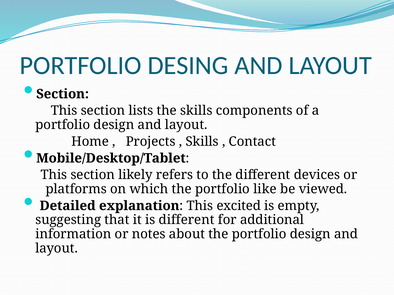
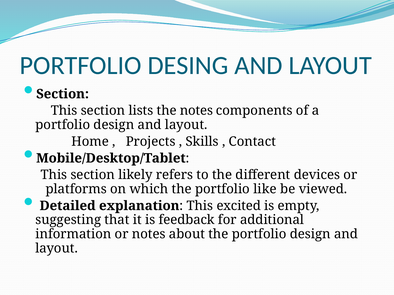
the skills: skills -> notes (196, 111)
is different: different -> feedback (187, 220)
